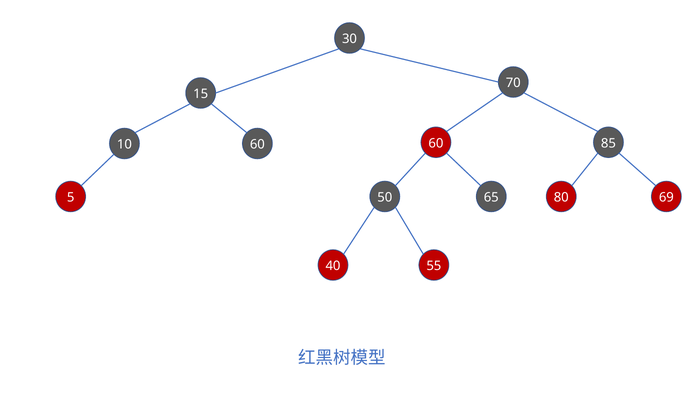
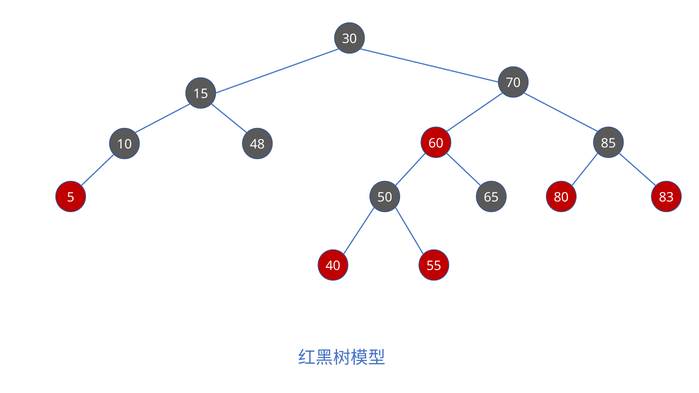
10 60: 60 -> 48 (257, 144)
69: 69 -> 83 (666, 197)
